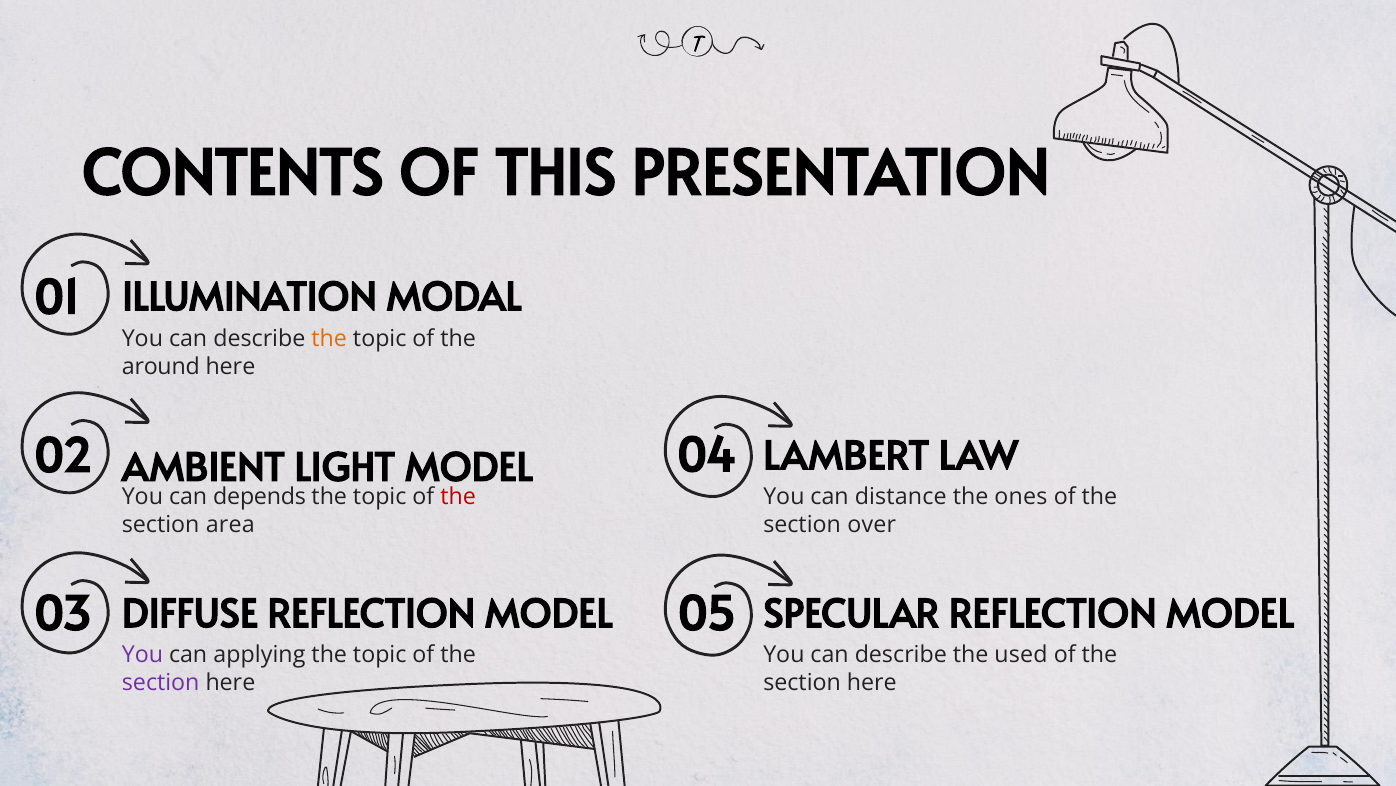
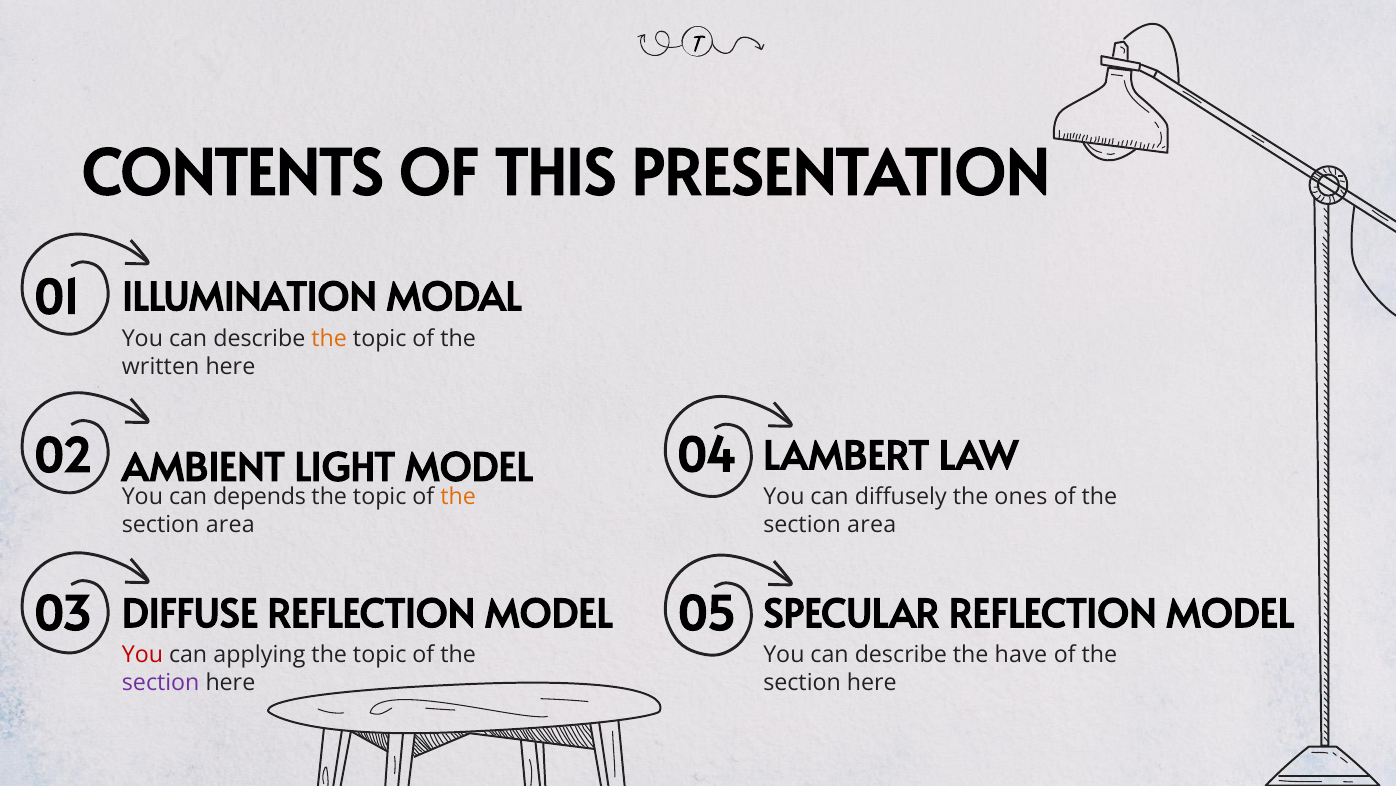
around: around -> written (161, 367)
the colour: red -> orange (458, 497)
distance: distance -> diffusely (901, 497)
over: over -> area (872, 525)
You colour: purple -> red (143, 654)
used: used -> have (1021, 654)
